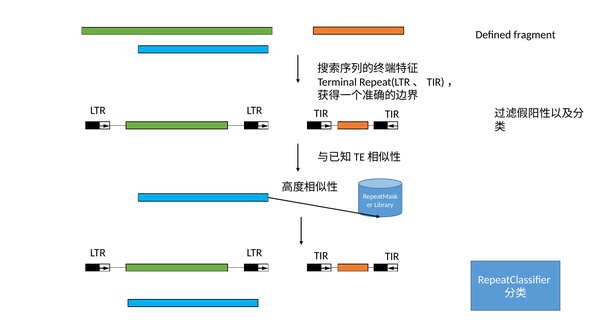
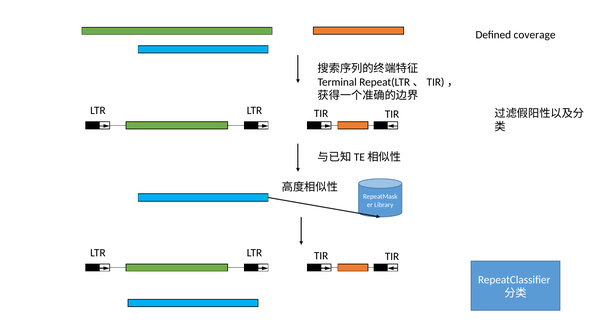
fragment: fragment -> coverage (535, 35)
